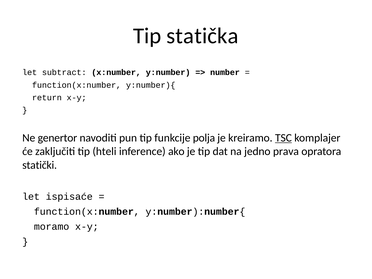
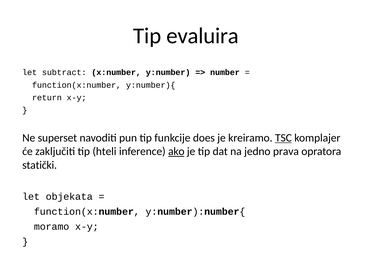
statička: statička -> evaluira (203, 36)
genertor: genertor -> superset (57, 138)
polja: polja -> does (204, 138)
ako underline: none -> present (176, 151)
ispisaće: ispisaće -> objekata (69, 197)
